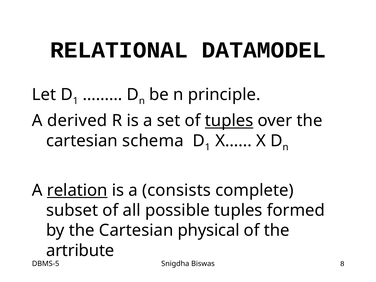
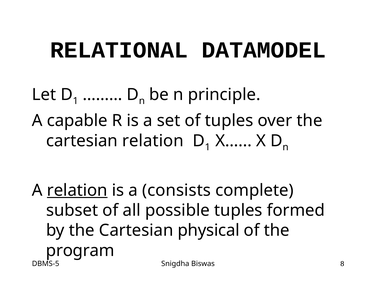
derived: derived -> capable (77, 121)
tuples underline: present -> none (229, 121)
cartesian schema: schema -> relation (153, 141)
artribute: artribute -> program (80, 251)
